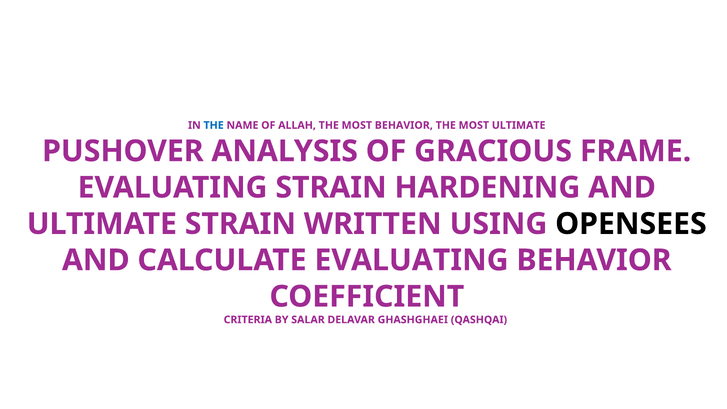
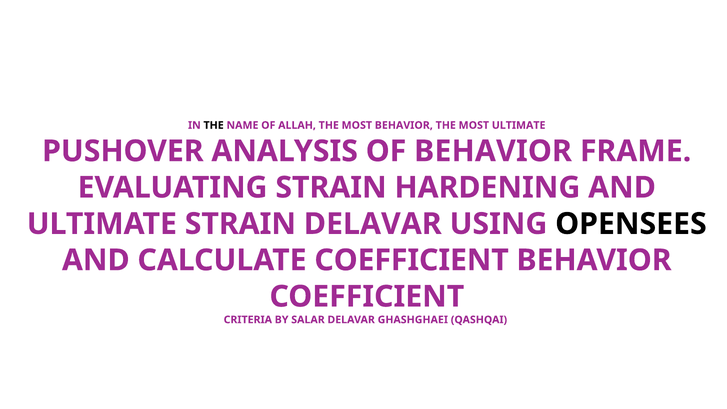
THE colour: blue -> black (214, 125)
OF GRACIOUS: GRACIOUS -> BEHAVIOR (493, 151)
STRAIN WRITTEN: WRITTEN -> DELAVAR (373, 224)
CALCULATE EVALUATING: EVALUATING -> COEFFICIENT (412, 260)
